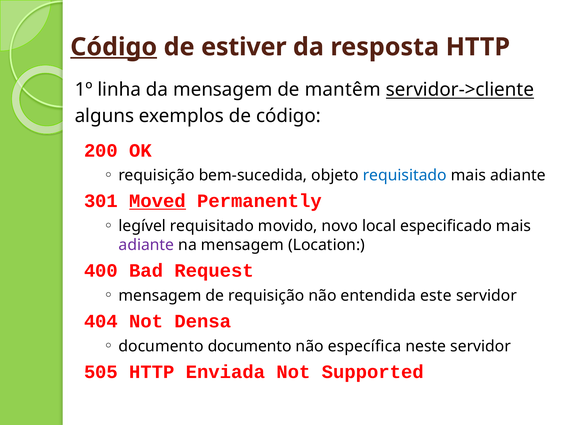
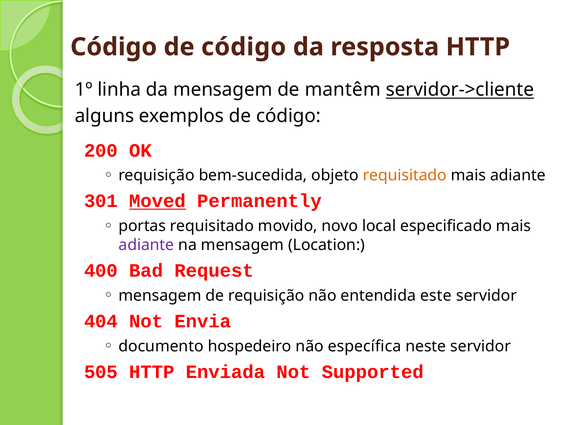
Código underline: present -> none (114, 47)
estiver: estiver -> código (244, 47)
requisitado colour: blue -> orange (405, 175)
legível: legível -> portas (142, 226)
Densa: Densa -> Envia (203, 321)
documento documento: documento -> hospedeiro (250, 346)
